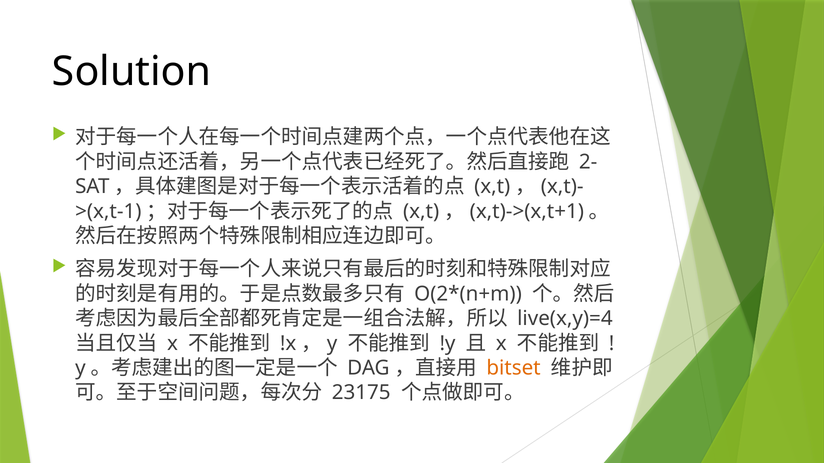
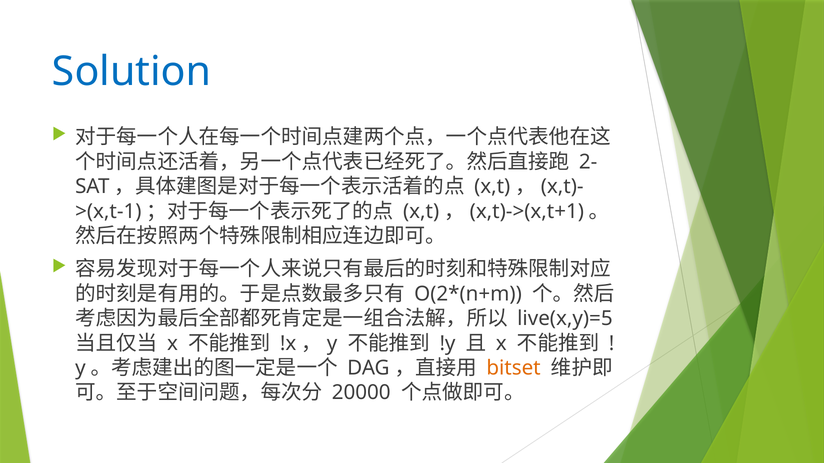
Solution colour: black -> blue (132, 72)
live(x,y)=4: live(x,y)=4 -> live(x,y)=5 (565, 319)
23175: 23175 -> 20000 (361, 393)
